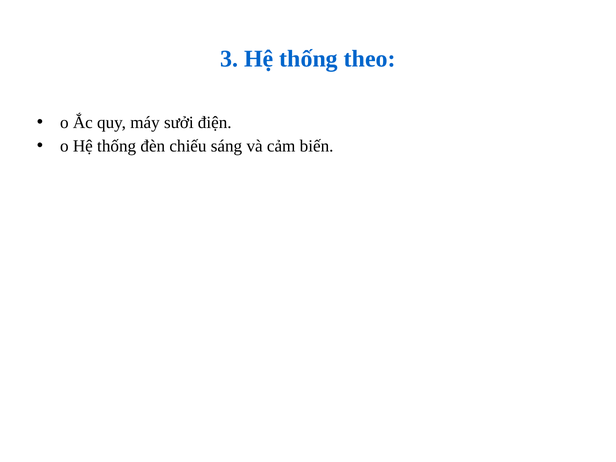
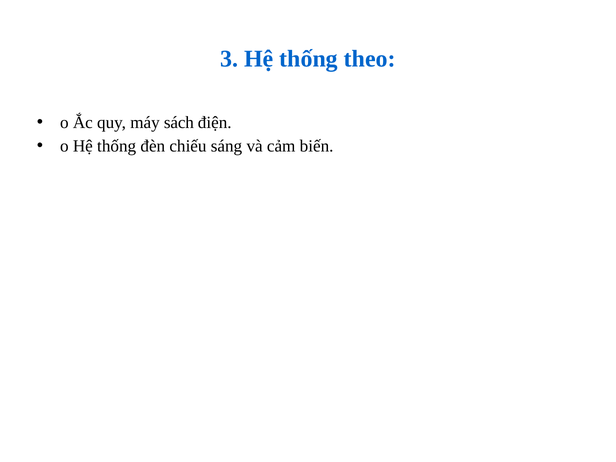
sưởi: sưởi -> sách (179, 122)
